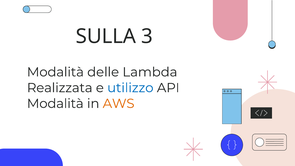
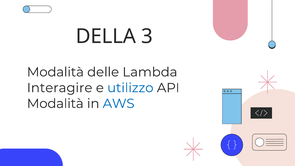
SULLA: SULLA -> DELLA (106, 36)
Realizzata: Realizzata -> Interagire (60, 88)
AWS colour: orange -> blue (119, 104)
